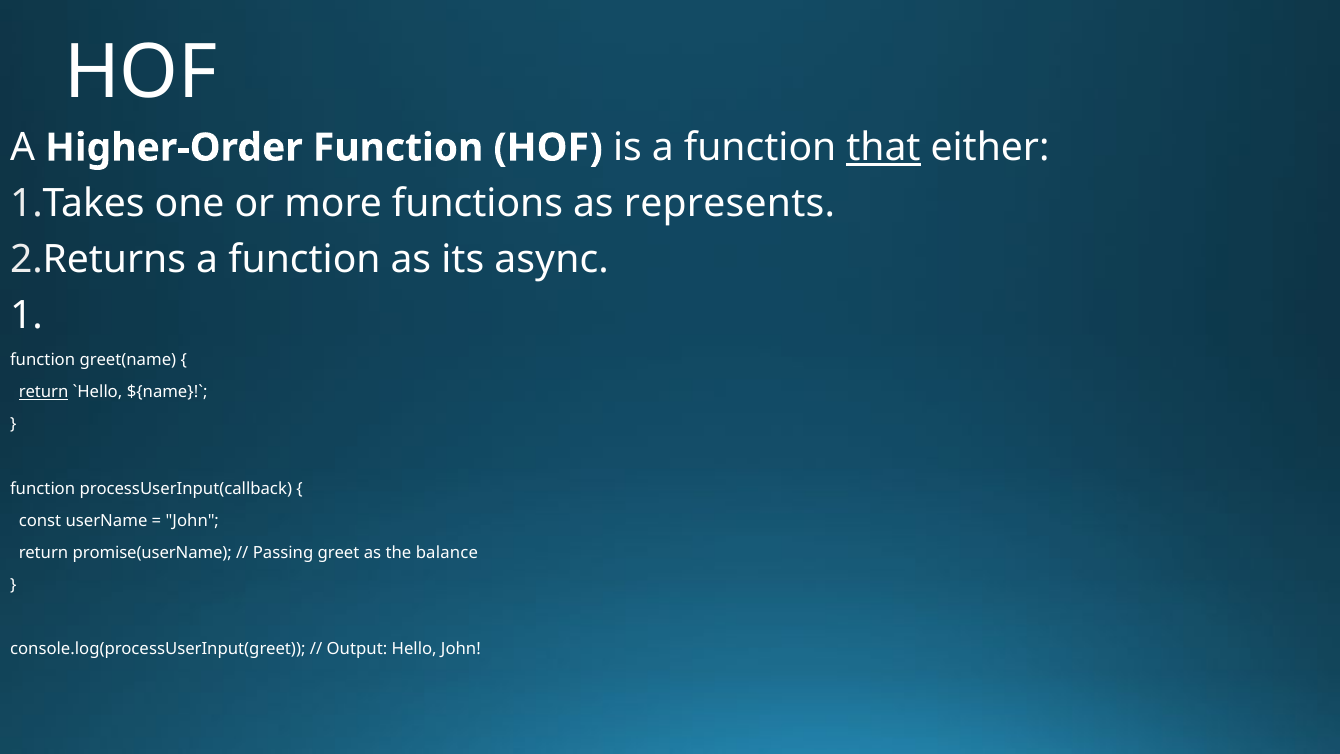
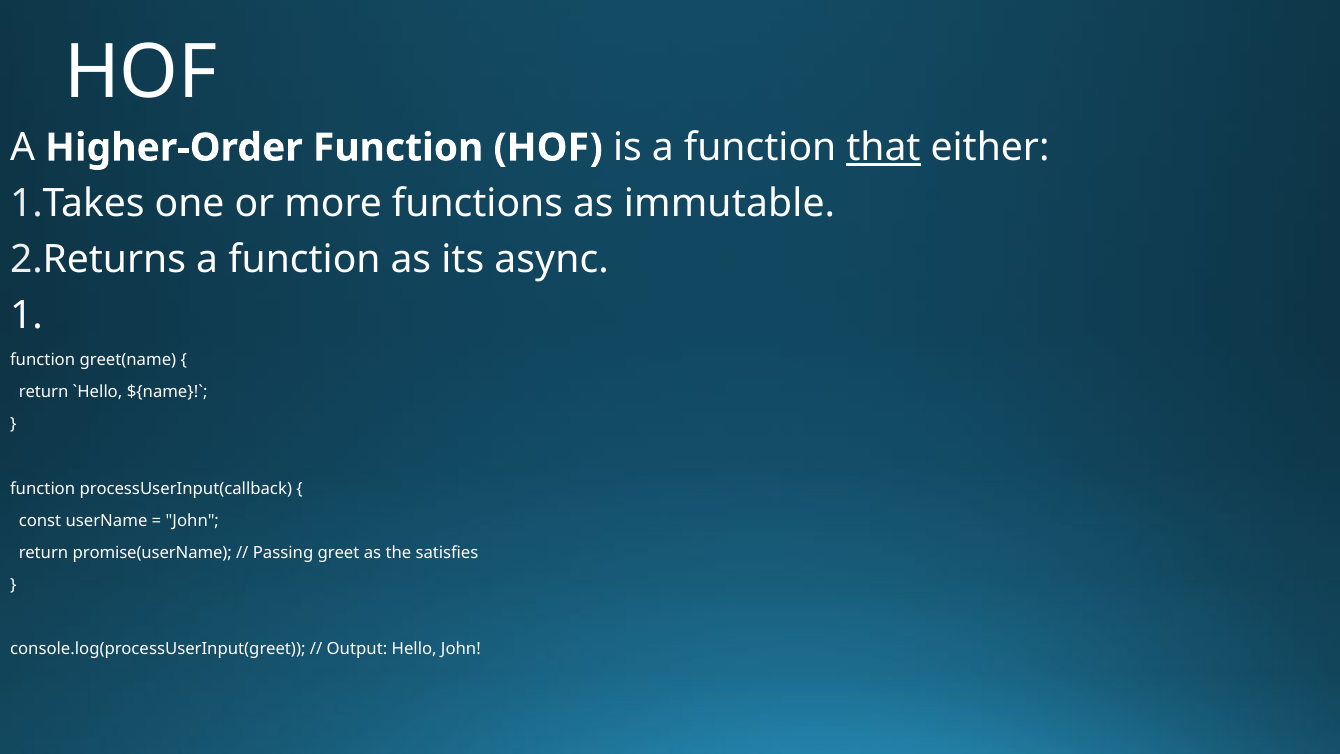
represents: represents -> immutable (730, 204)
return underline: present -> none (44, 392)
balance: balance -> satisfies (447, 552)
